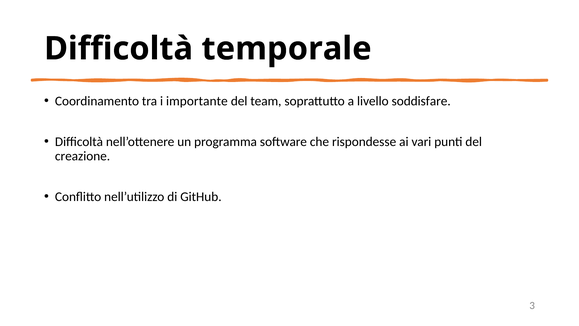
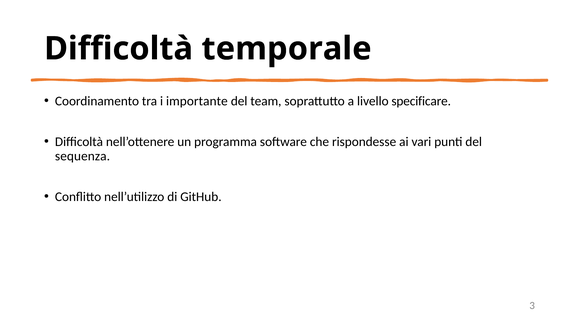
soddisfare: soddisfare -> specificare (421, 101)
creazione: creazione -> sequenza (83, 156)
